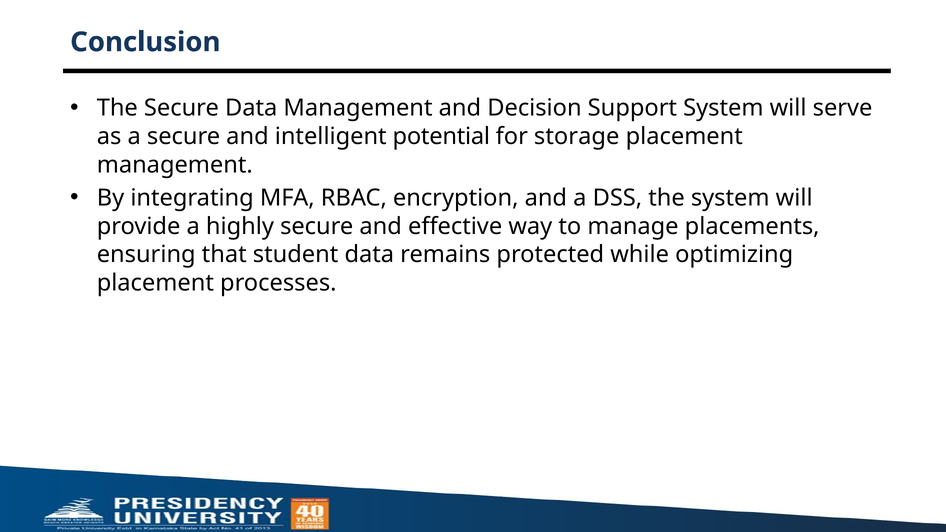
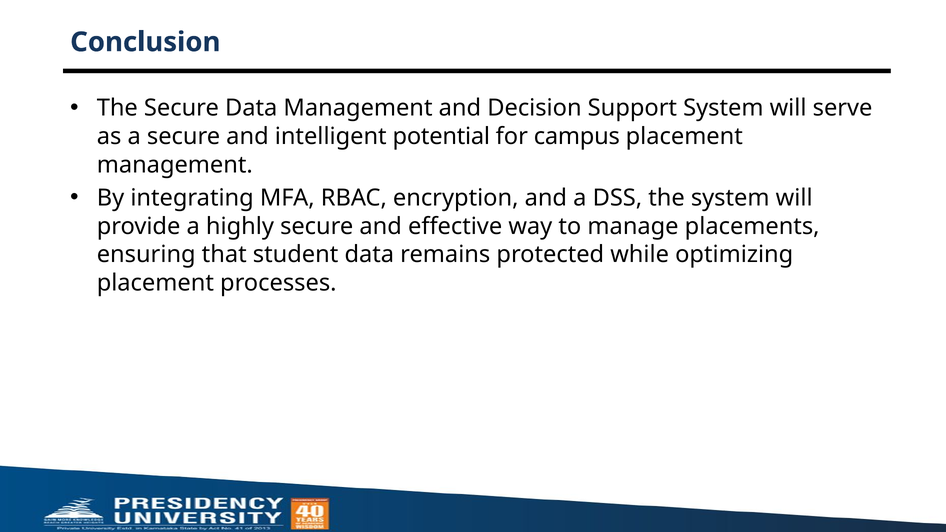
storage: storage -> campus (577, 136)
